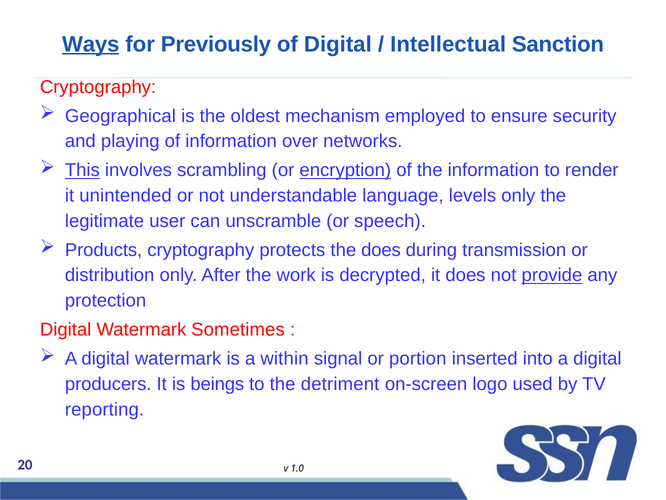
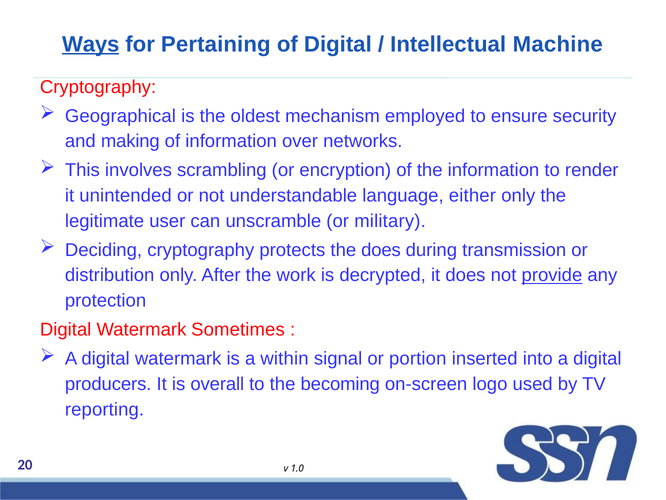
Previously: Previously -> Pertaining (216, 44)
Sanction: Sanction -> Machine (558, 44)
playing: playing -> making (130, 141)
This underline: present -> none (82, 170)
encryption underline: present -> none (345, 170)
levels: levels -> either (472, 195)
speech: speech -> military (390, 221)
Products: Products -> Deciding (104, 250)
beings: beings -> overall (217, 384)
detriment: detriment -> becoming (340, 384)
